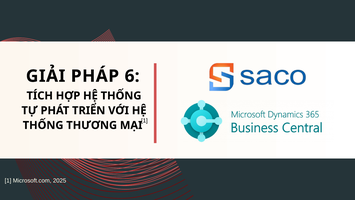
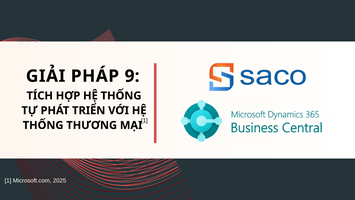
6: 6 -> 9 (132, 76)
